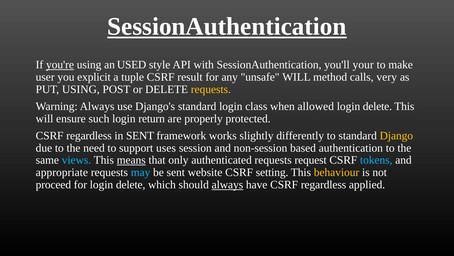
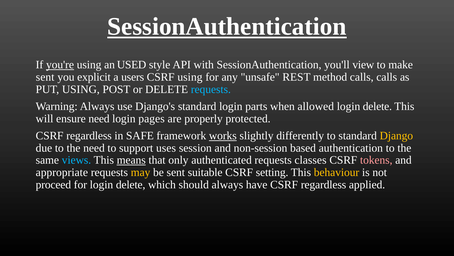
your: your -> view (363, 65)
user: user -> sent (45, 77)
tuple: tuple -> users (133, 77)
CSRF result: result -> using (190, 77)
unsafe WILL: WILL -> REST (296, 77)
calls very: very -> calls (387, 77)
requests colour: yellow -> light blue (211, 89)
class: class -> parts (256, 106)
ensure such: such -> need (99, 118)
return: return -> pages (152, 118)
in SENT: SENT -> SAFE (140, 135)
works underline: none -> present (223, 135)
request: request -> classes (311, 160)
tokens colour: light blue -> pink (376, 160)
may colour: light blue -> yellow (141, 172)
website: website -> suitable (205, 172)
always underline: present -> none (227, 184)
